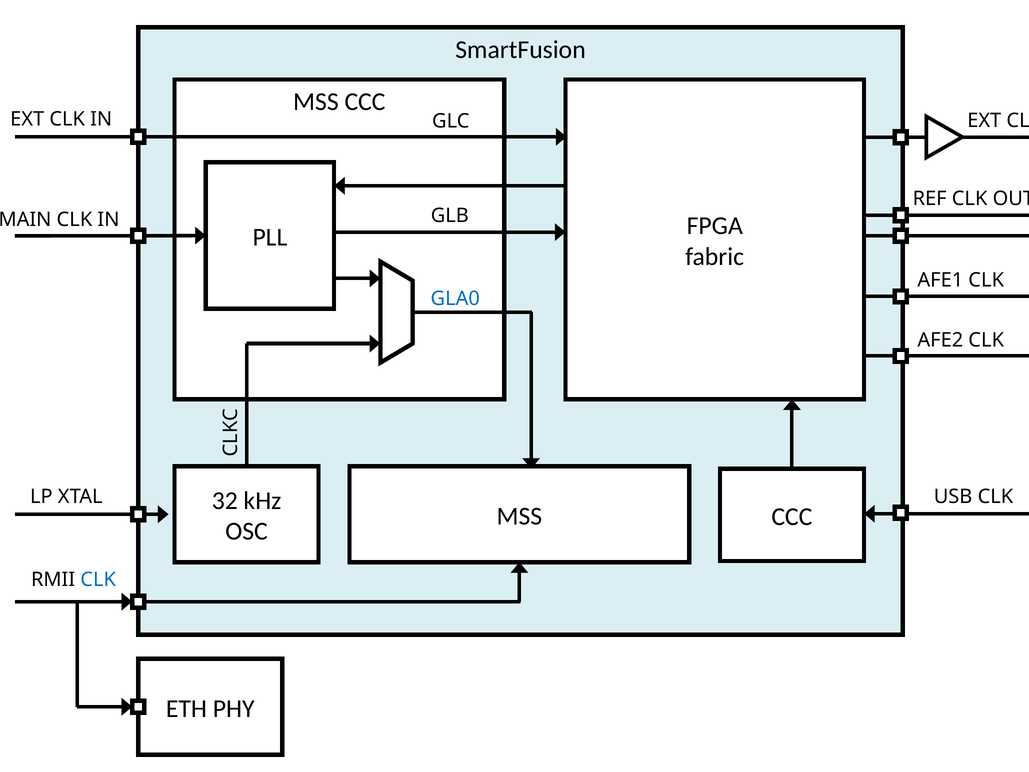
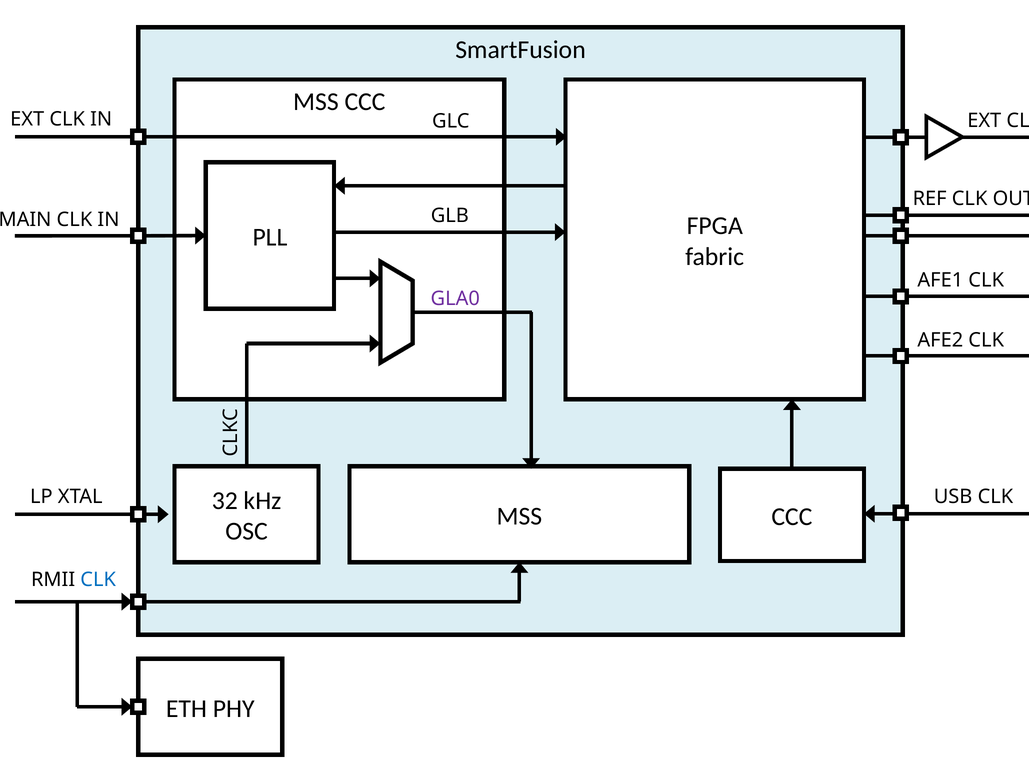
GLA0 colour: blue -> purple (455, 298)
